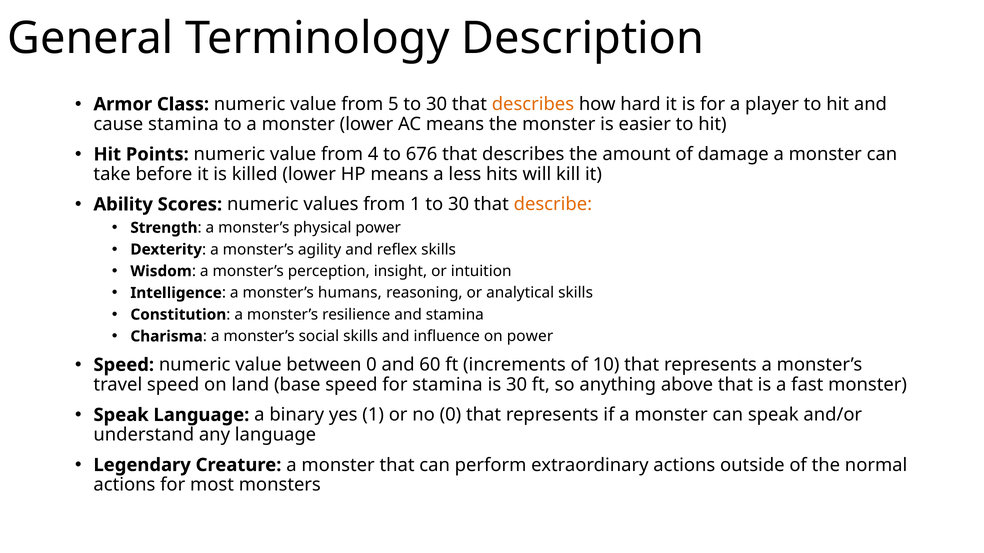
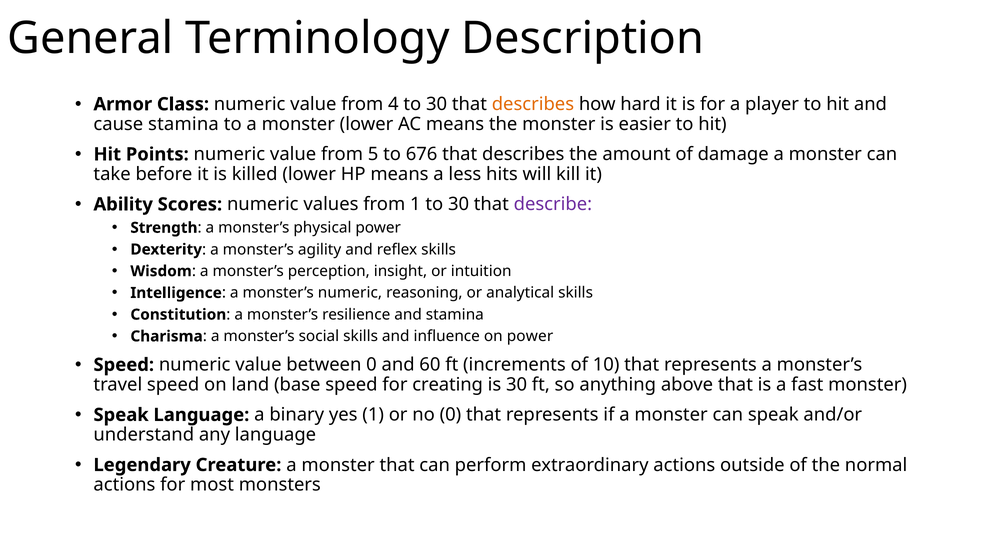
5: 5 -> 4 (393, 104)
4: 4 -> 5 (373, 154)
describe colour: orange -> purple (553, 205)
monster’s humans: humans -> numeric (350, 293)
for stamina: stamina -> creating (448, 385)
